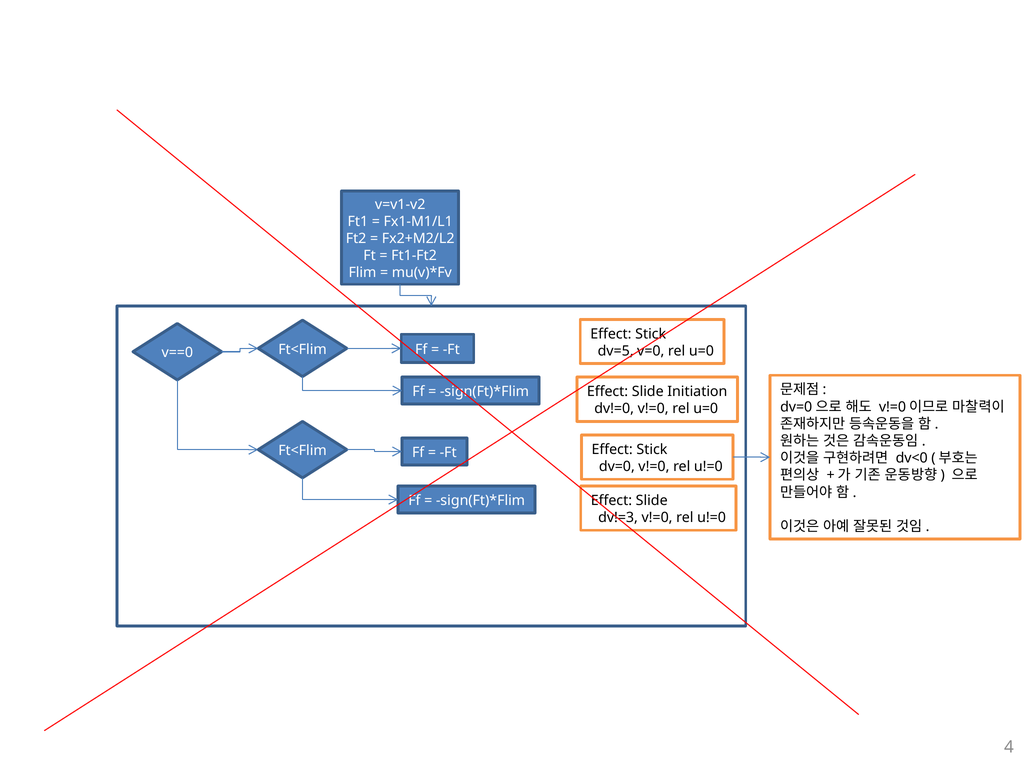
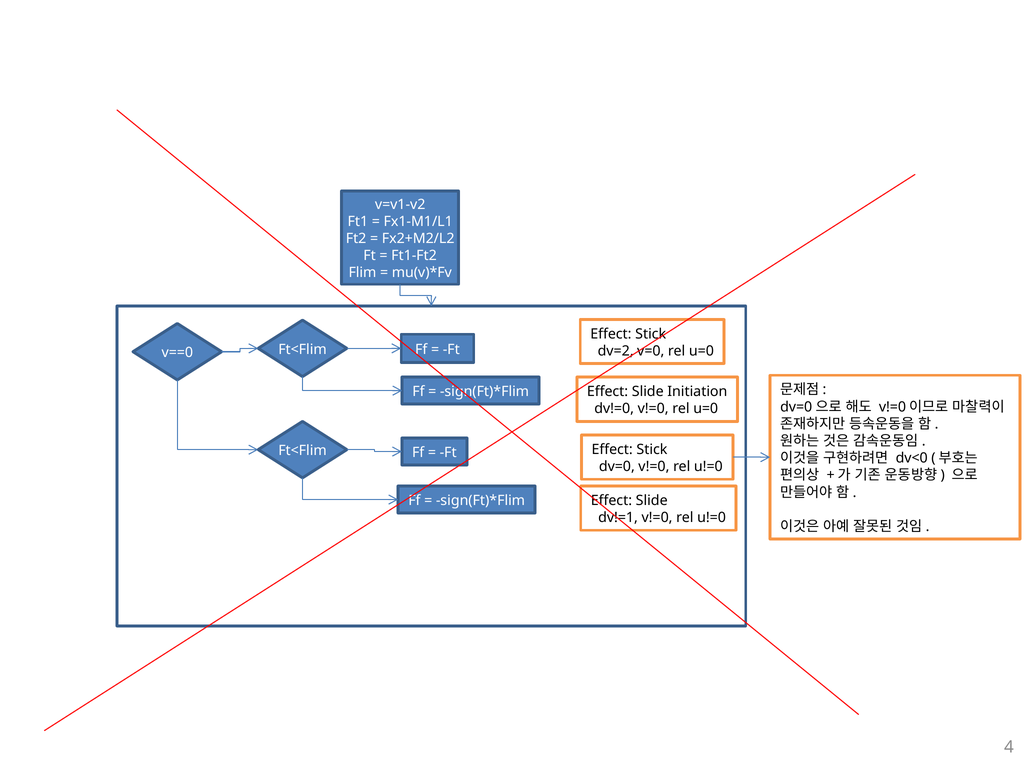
dv=5: dv=5 -> dv=2 (616, 351)
dv!=3: dv!=3 -> dv!=1 (618, 518)
